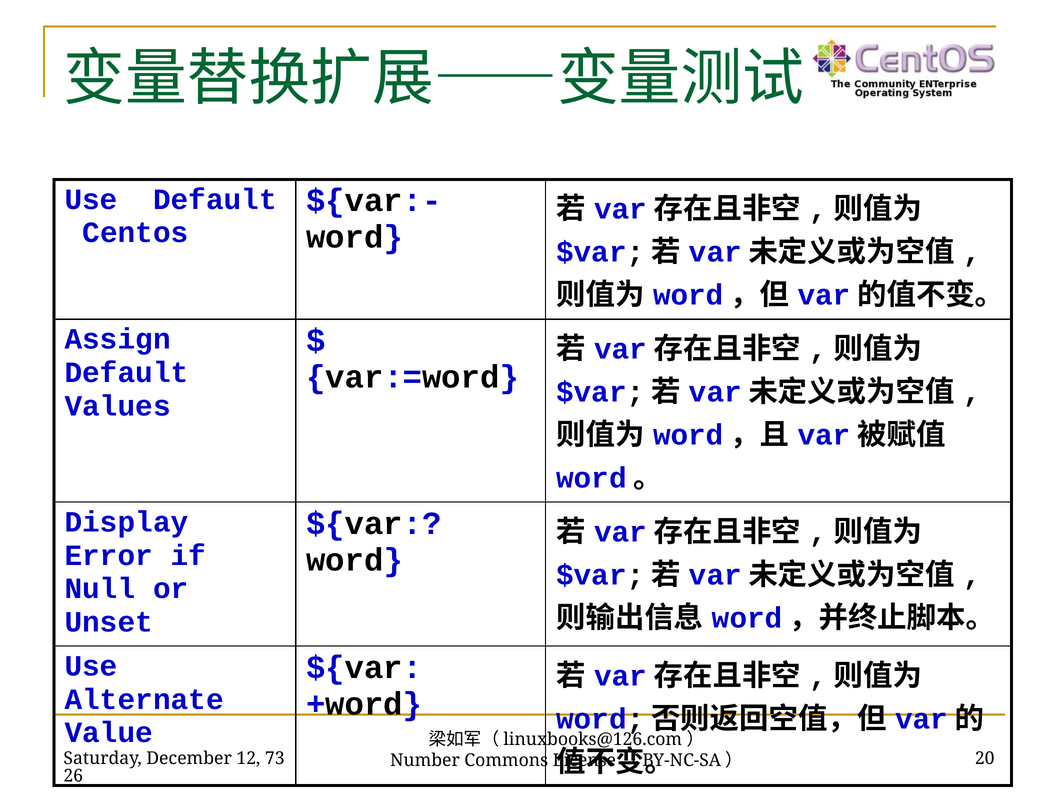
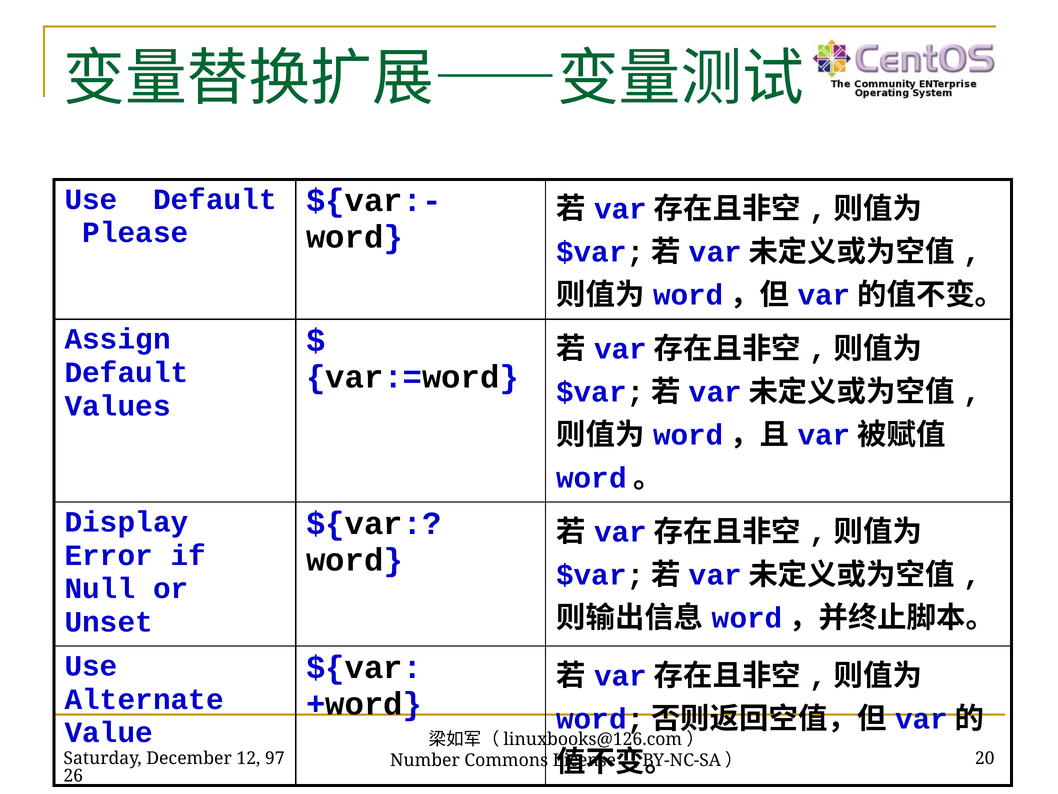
Centos: Centos -> Please (135, 233)
73: 73 -> 97 (275, 758)
